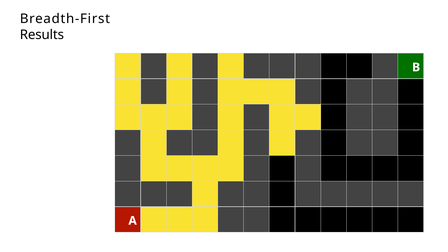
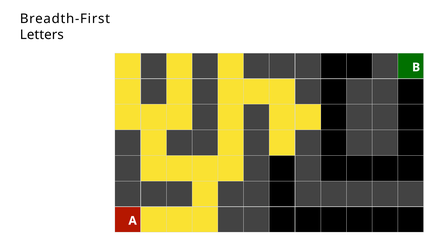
Results: Results -> Letters (42, 35)
